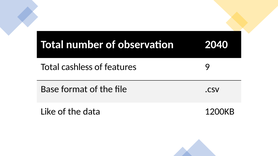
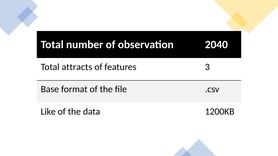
cashless: cashless -> attracts (77, 67)
9: 9 -> 3 (207, 67)
